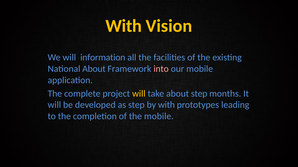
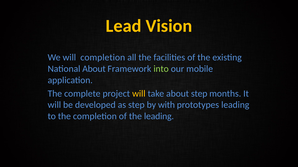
With: With -> Lead (124, 26)
will information: information -> completion (103, 58)
into colour: pink -> light green (161, 69)
the mobile: mobile -> leading (159, 117)
